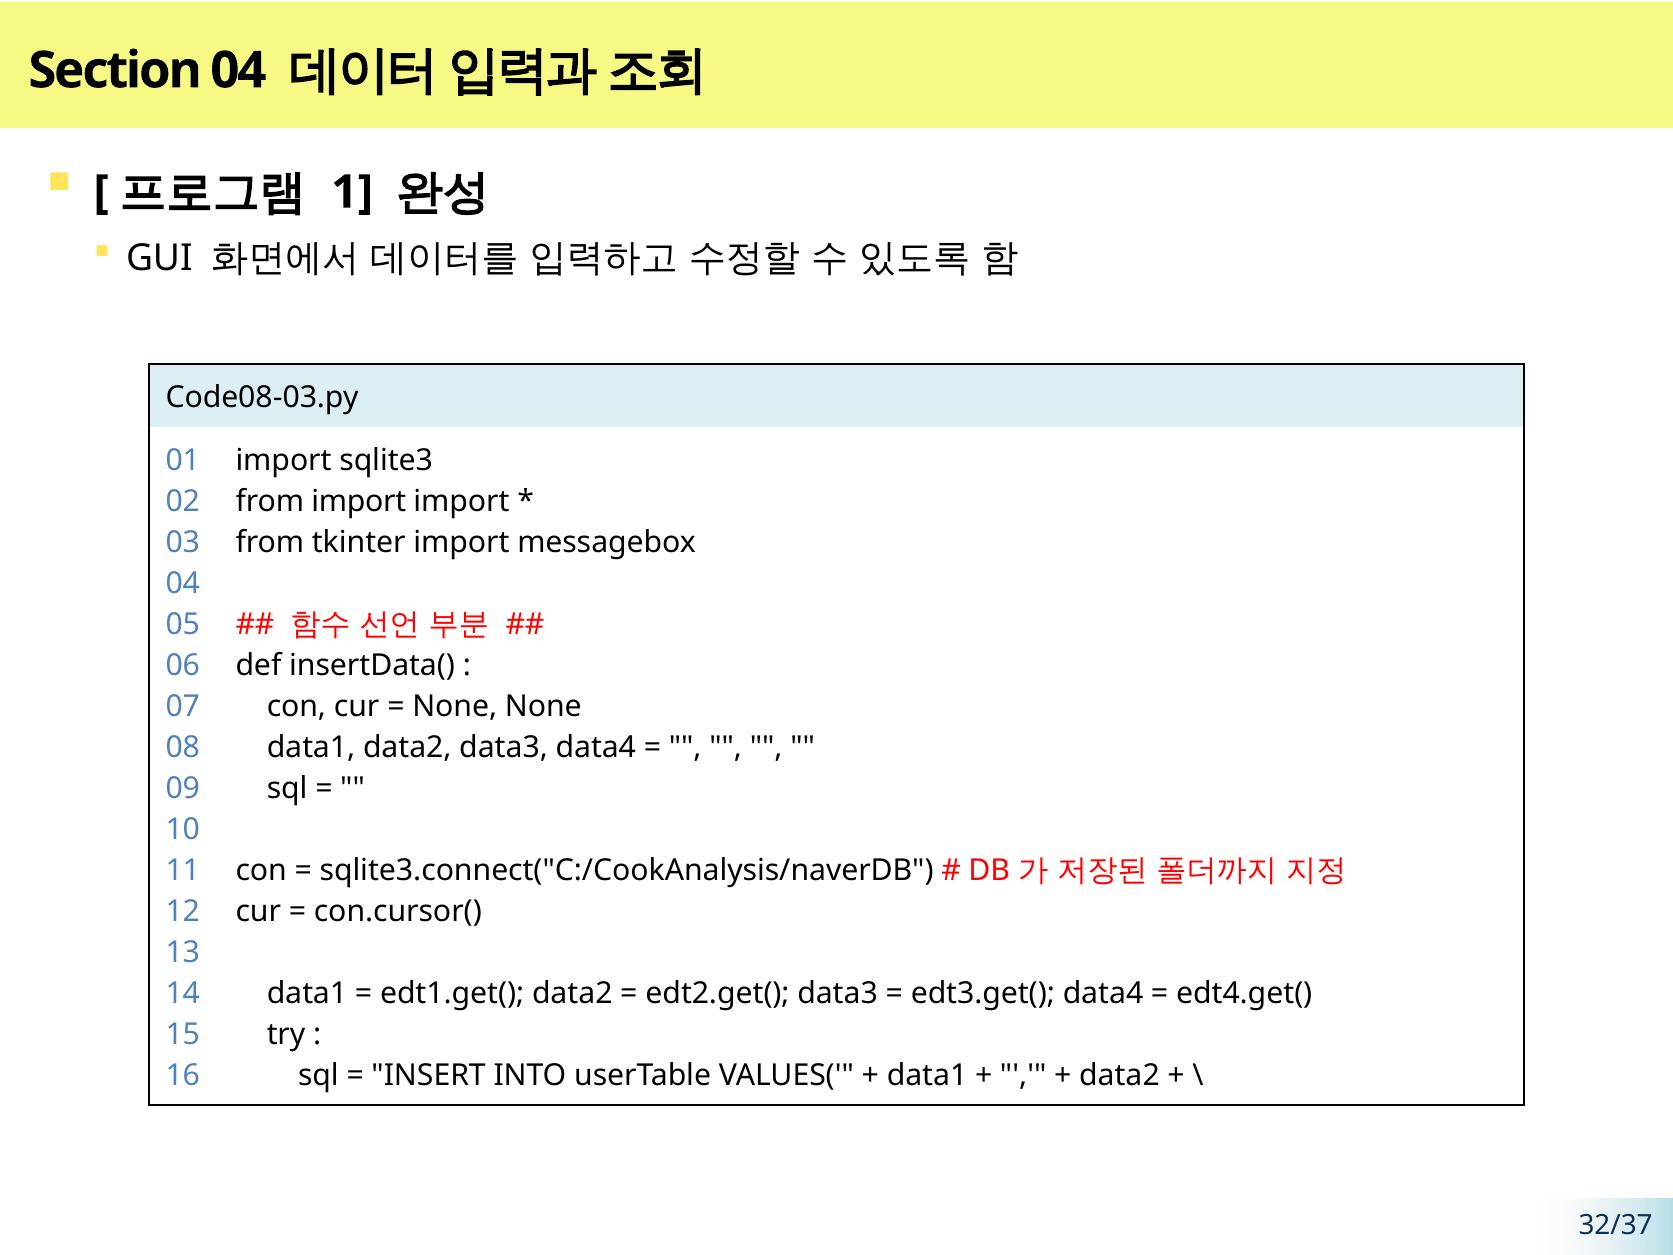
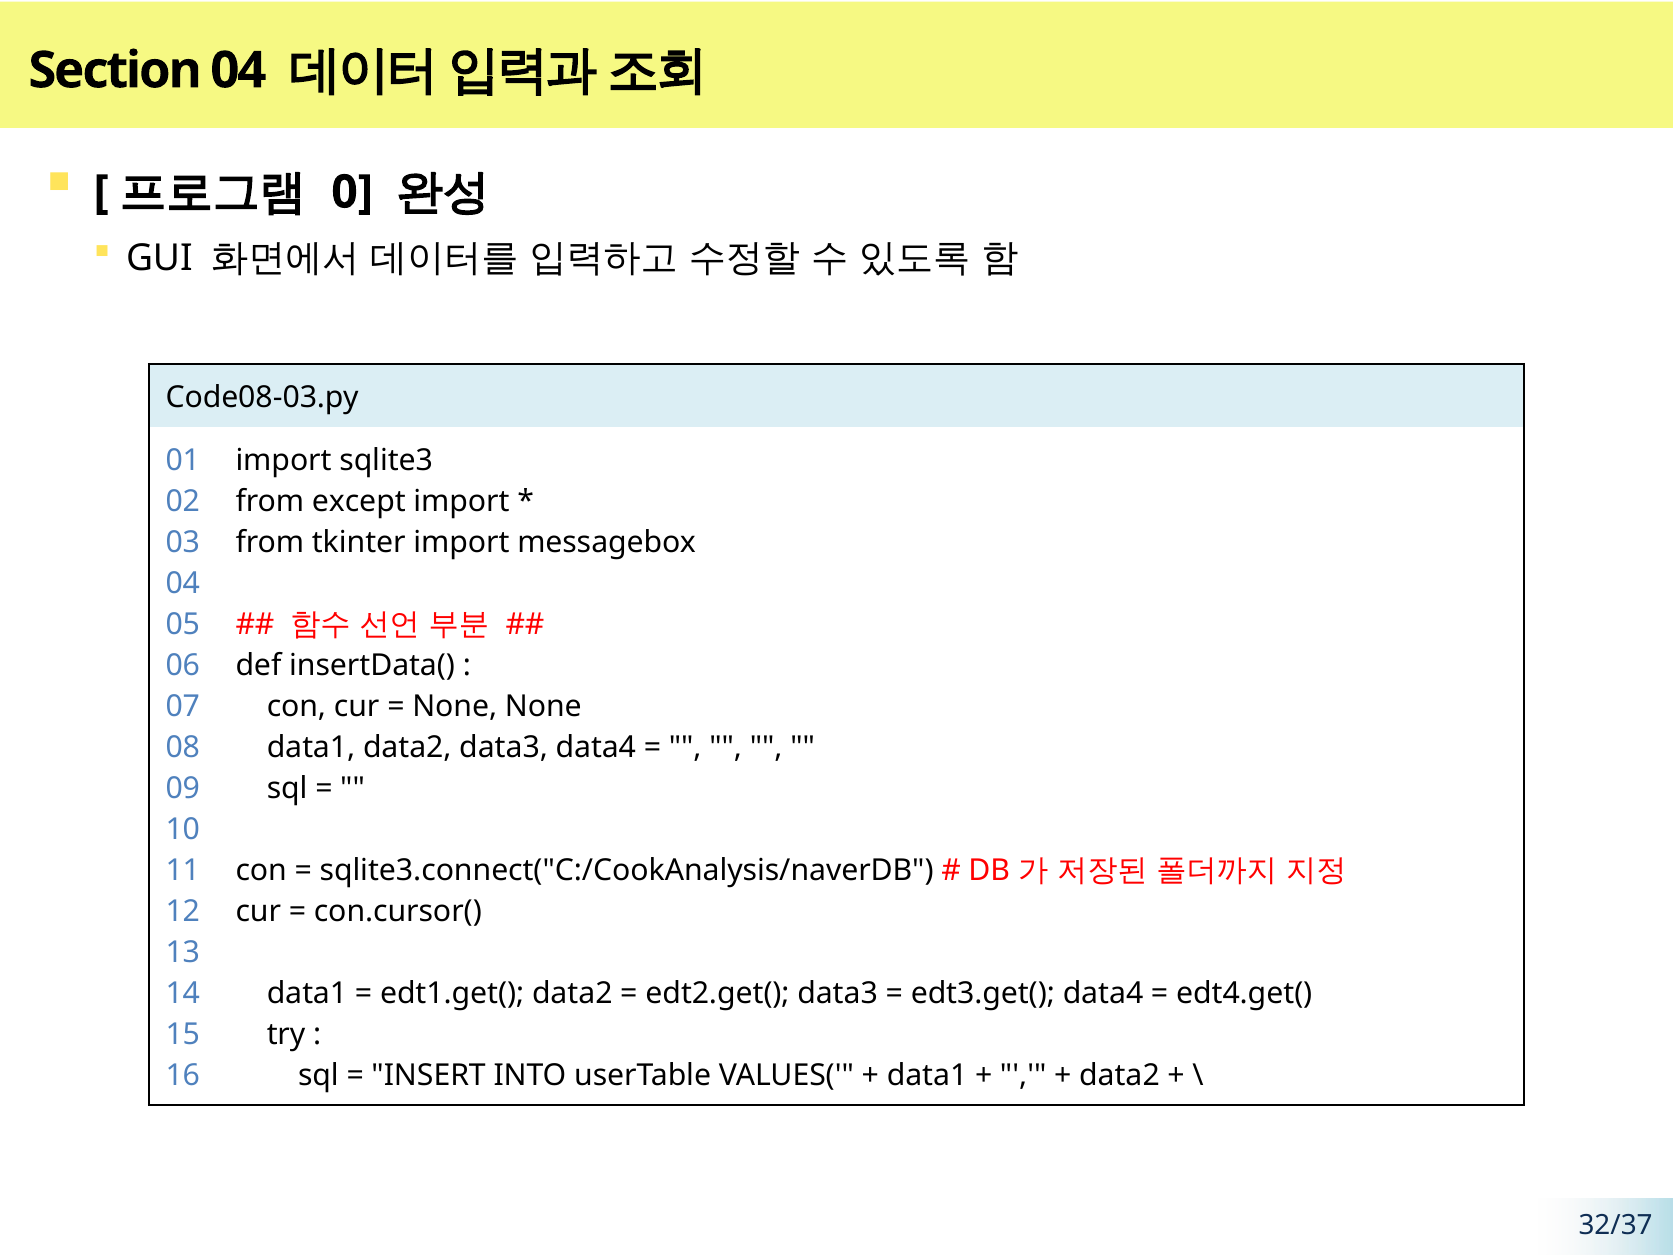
1: 1 -> 0 (352, 192)
from import: import -> except (359, 501)
